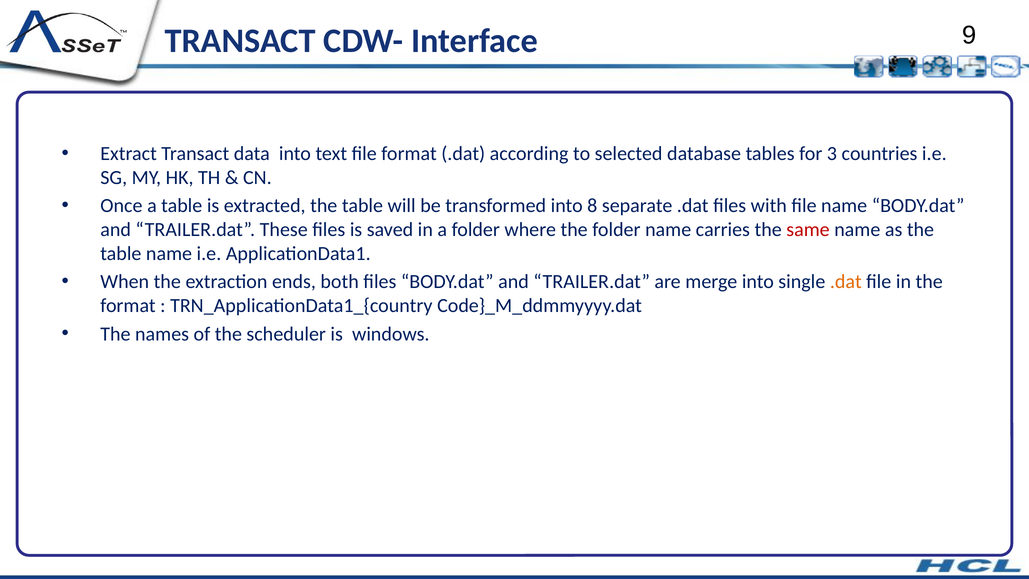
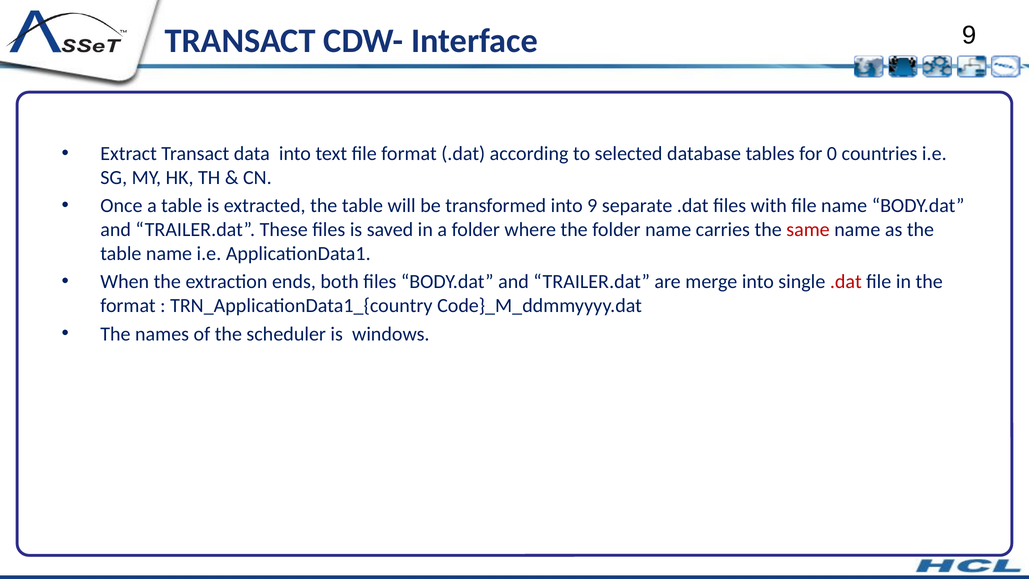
3: 3 -> 0 (832, 154)
into 8: 8 -> 9 (592, 206)
.dat colour: orange -> red (846, 282)
